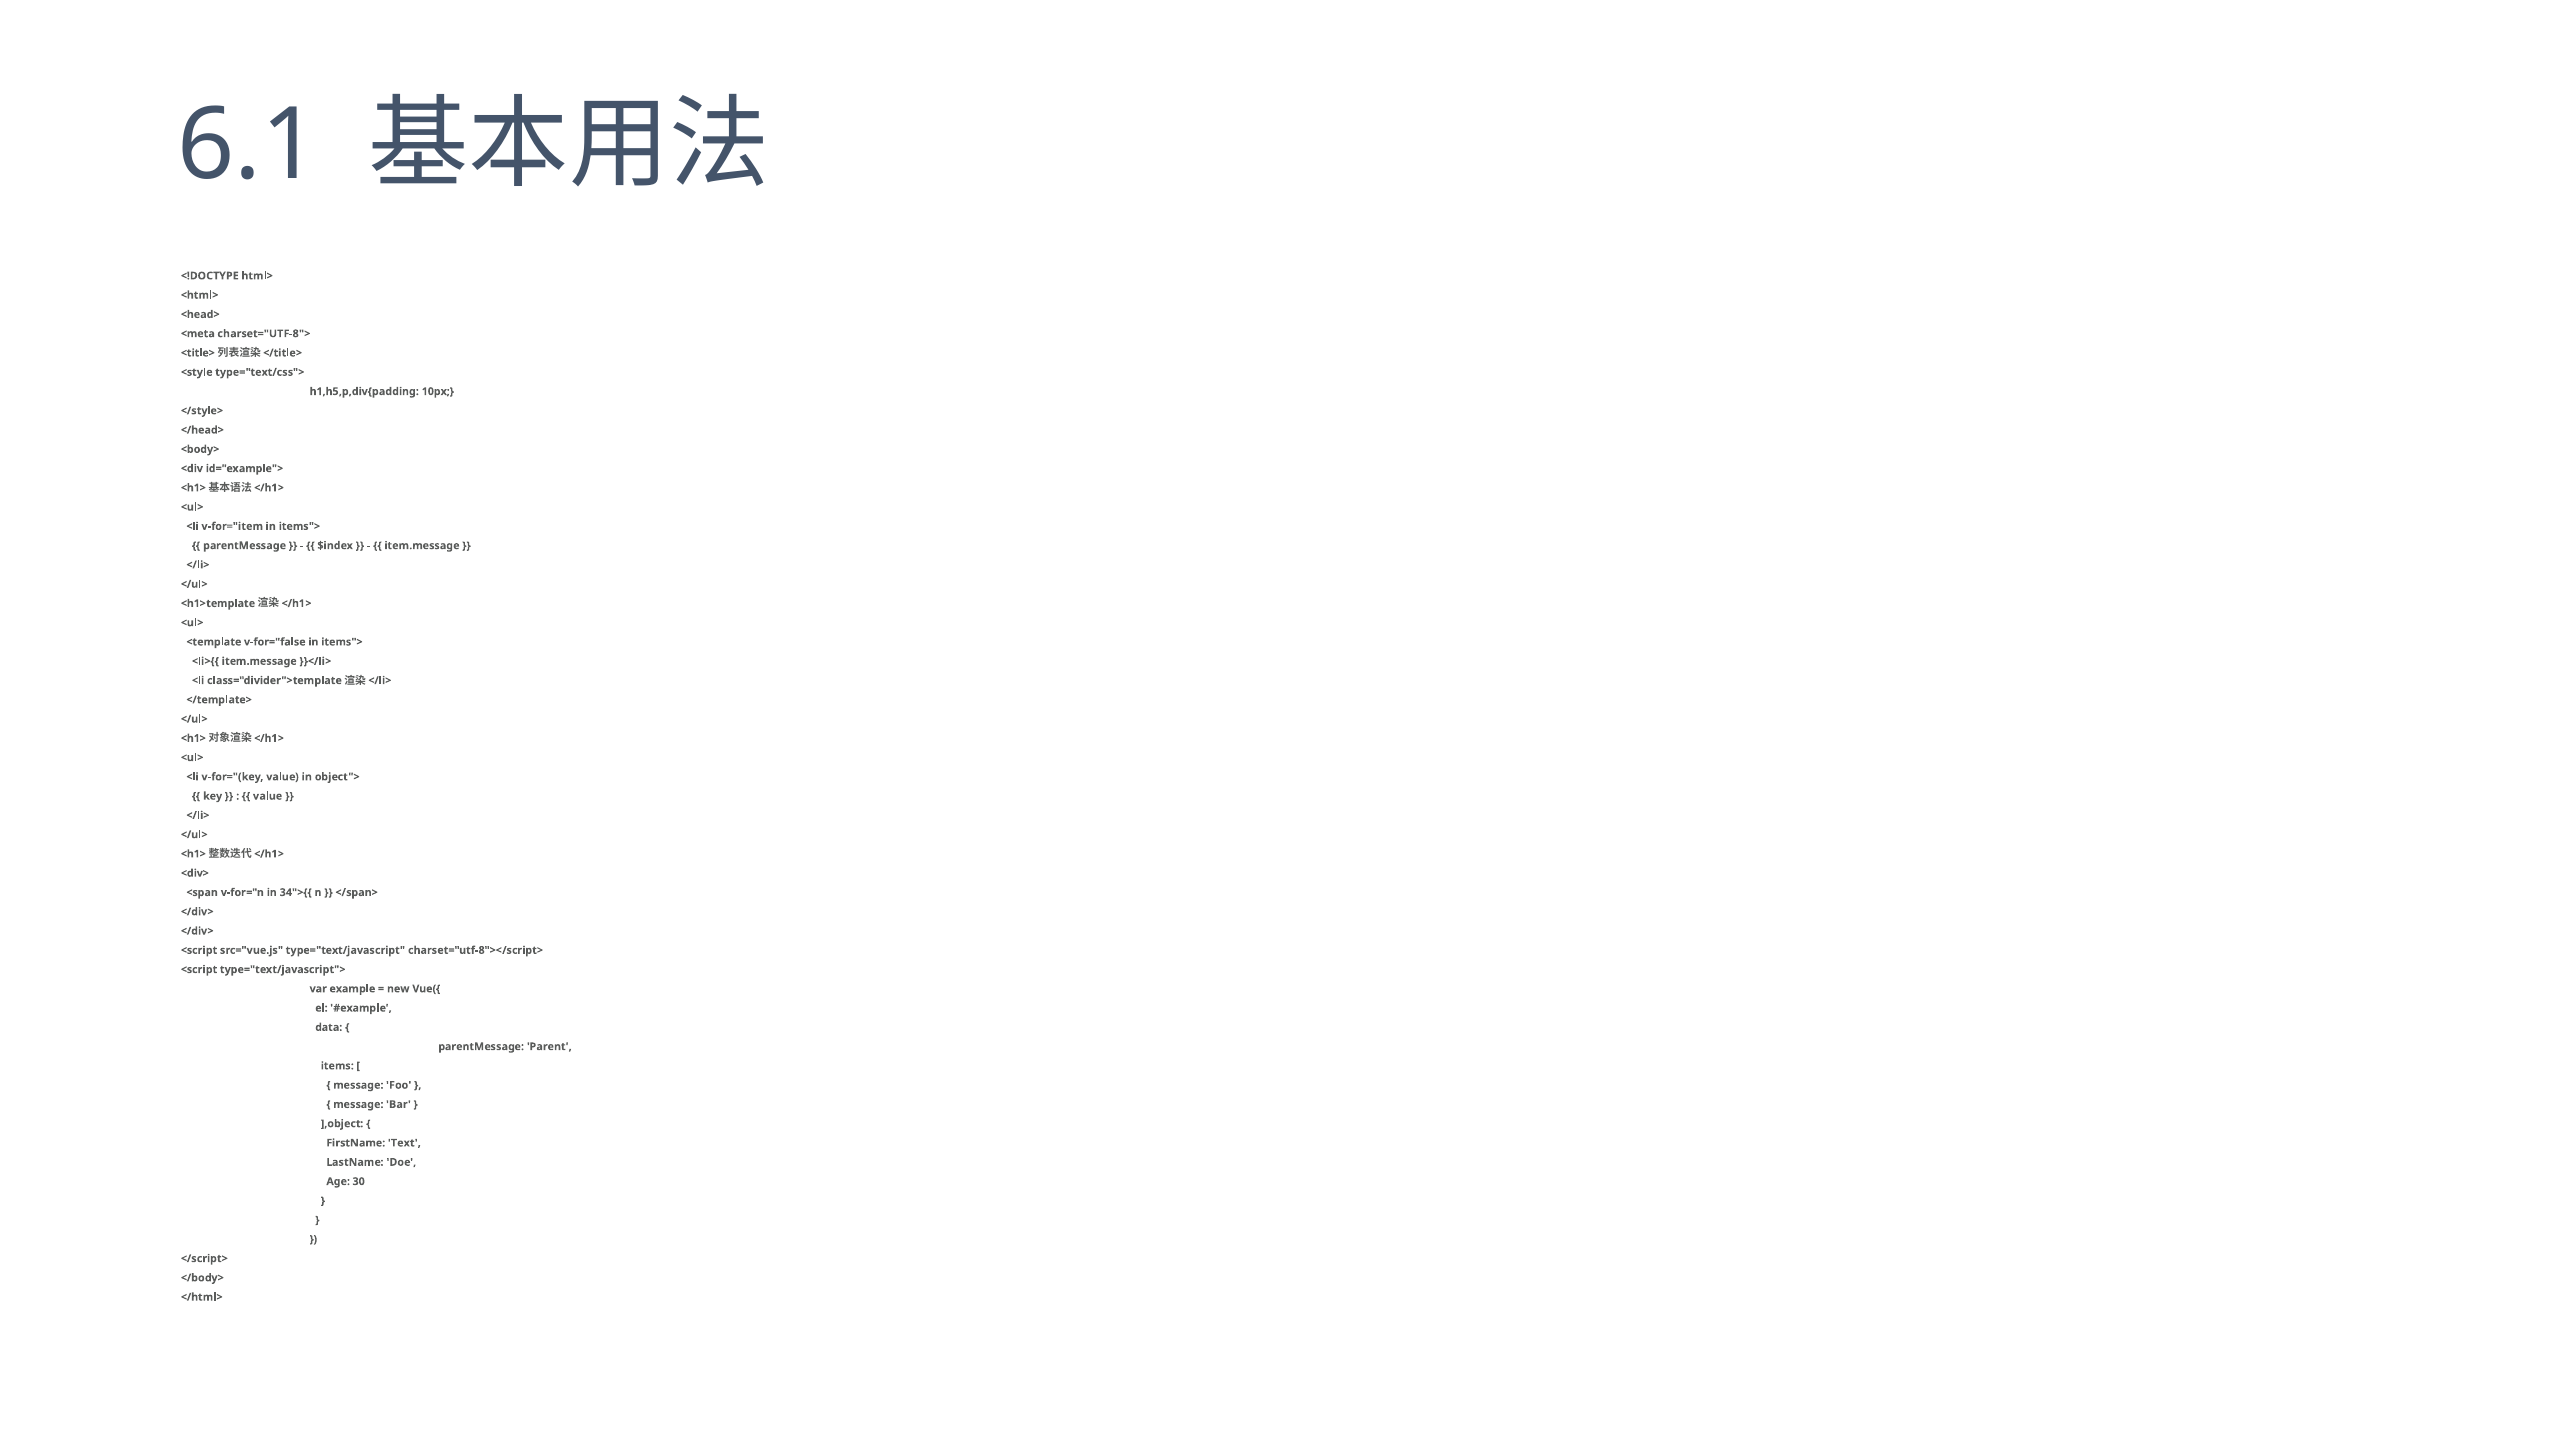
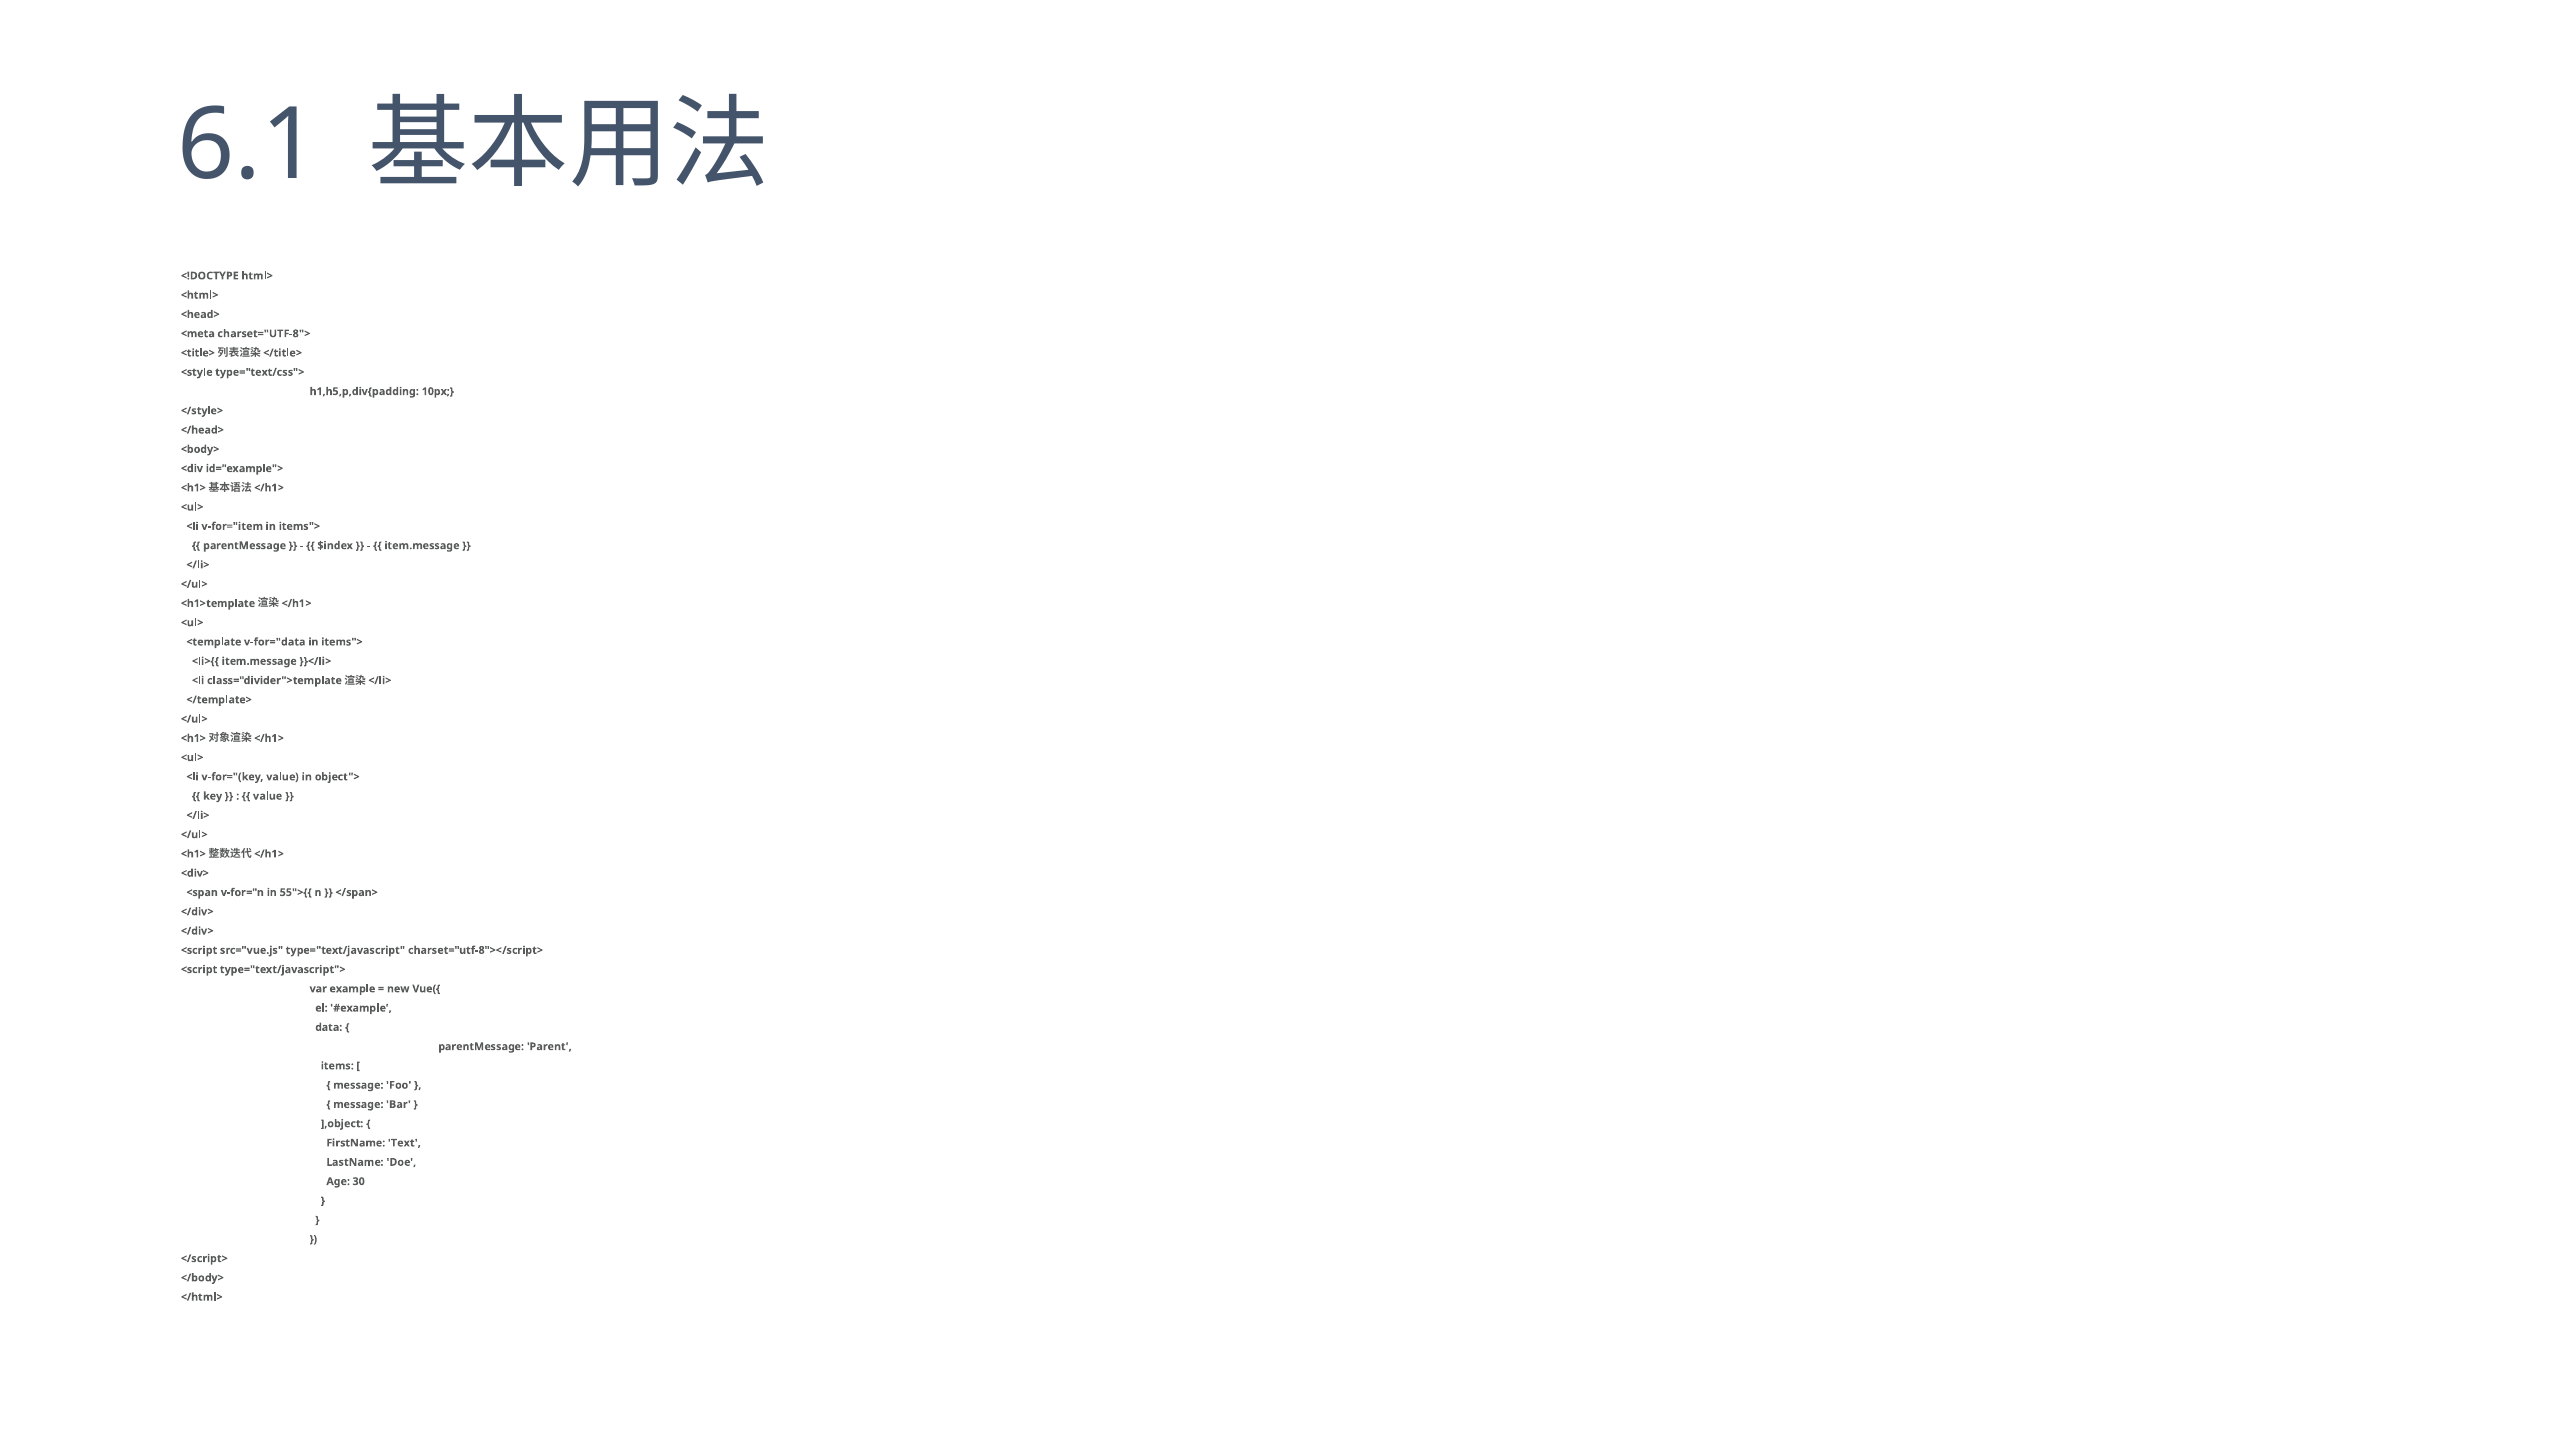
v-for="false: v-for="false -> v-for="data (275, 642)
34">{{: 34">{{ -> 55">{{ (296, 892)
